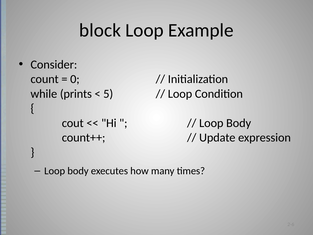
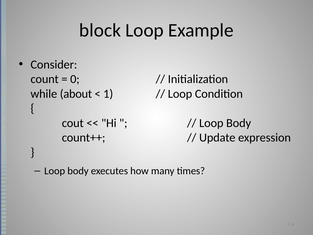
prints: prints -> about (76, 94)
5: 5 -> 1 (108, 94)
